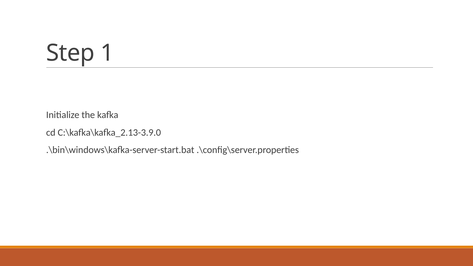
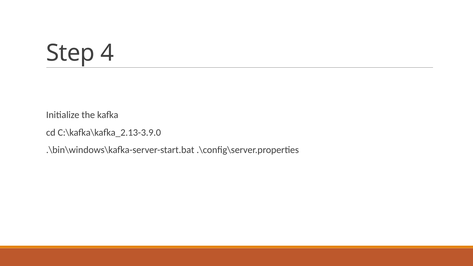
1: 1 -> 4 (107, 53)
